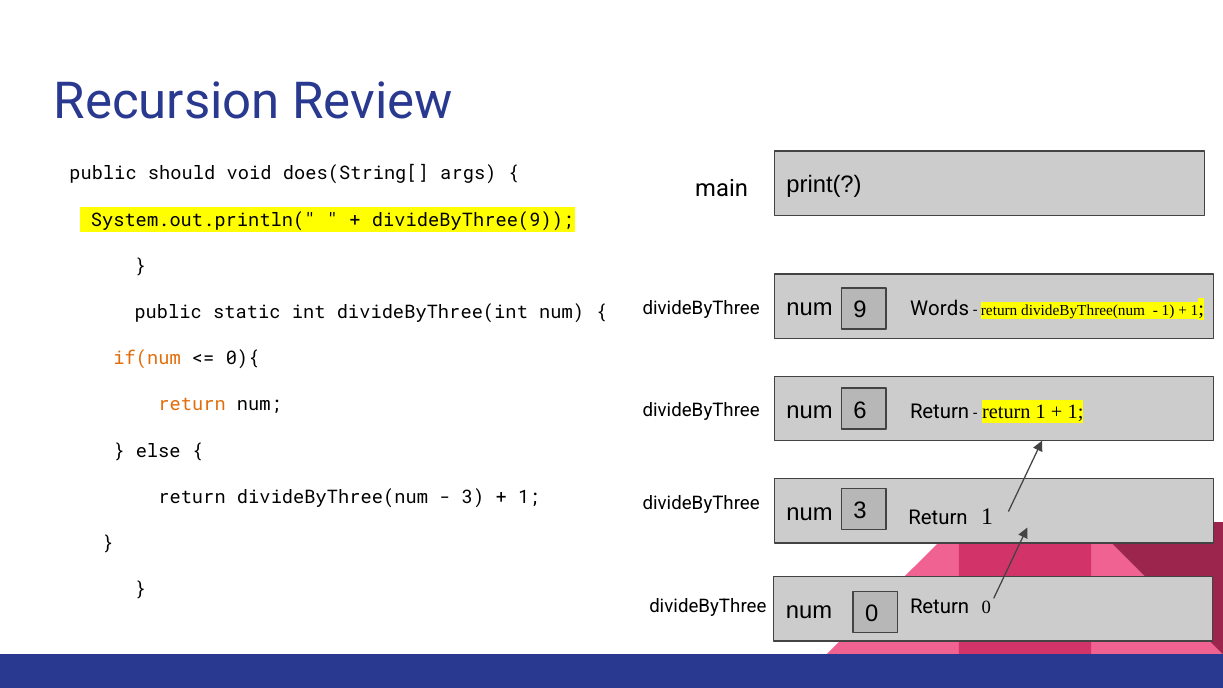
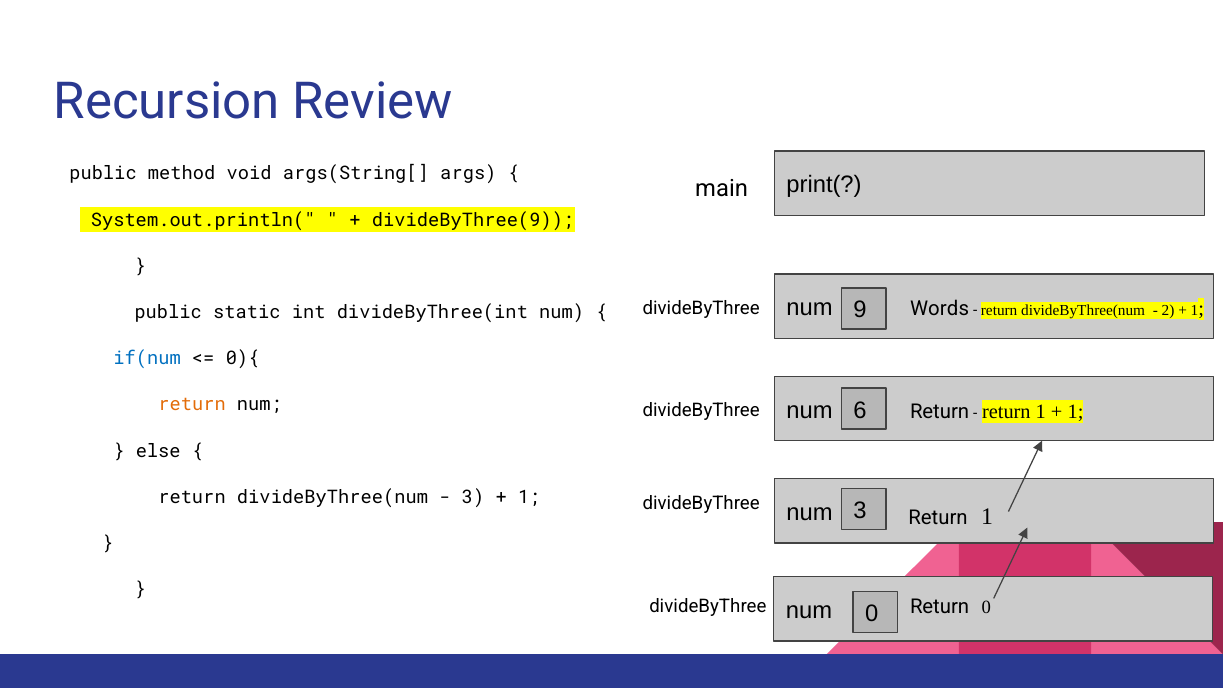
should: should -> method (182, 174)
does(String[: does(String[ -> args(String[ (356, 174)
1: 1 -> 2 (1168, 311)
if(num colour: orange -> blue (147, 359)
